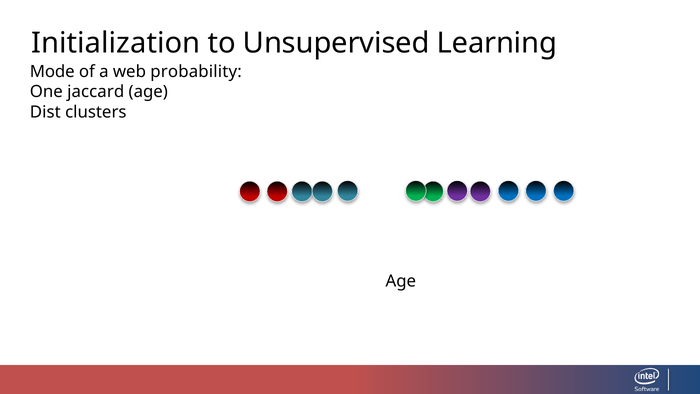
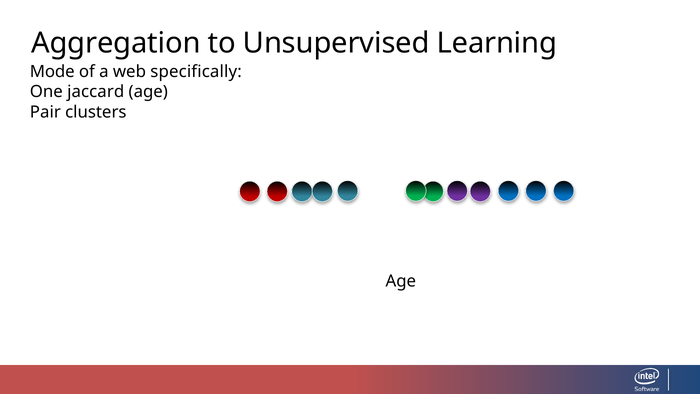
Initialization: Initialization -> Aggregation (116, 43)
probability: probability -> specifically (196, 72)
Dist: Dist -> Pair (45, 112)
